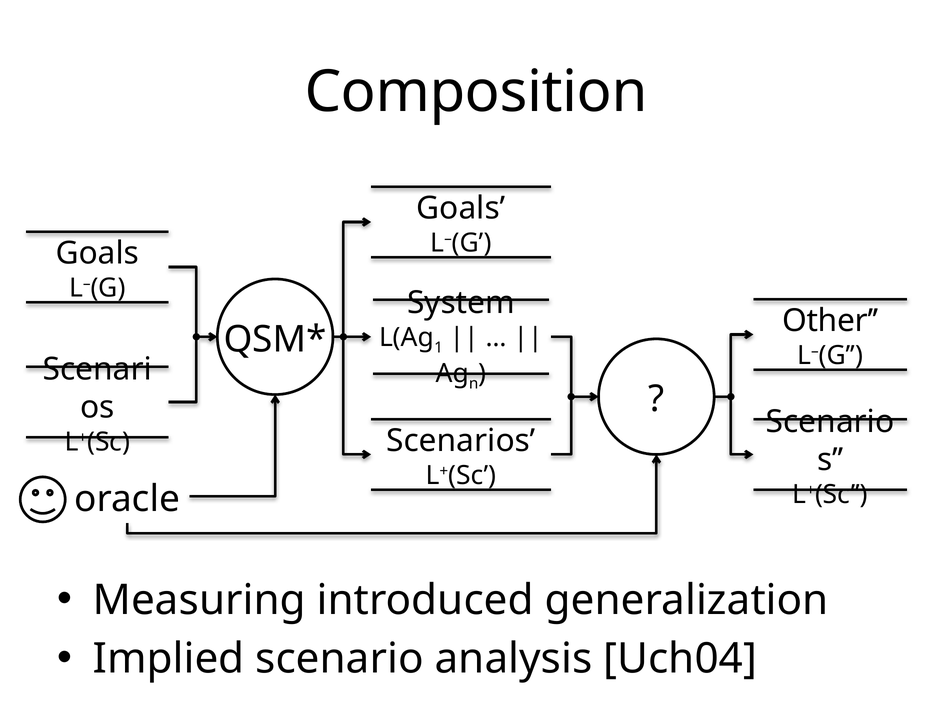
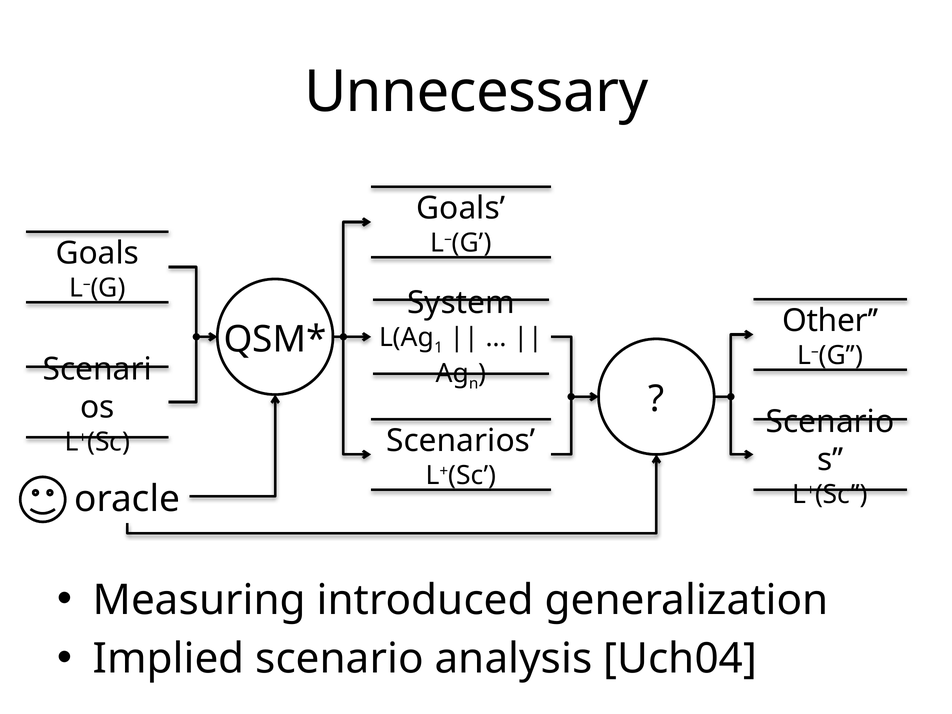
Composition: Composition -> Unnecessary (476, 92)
